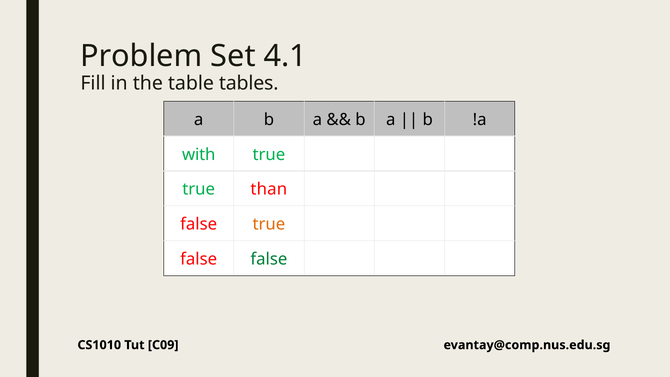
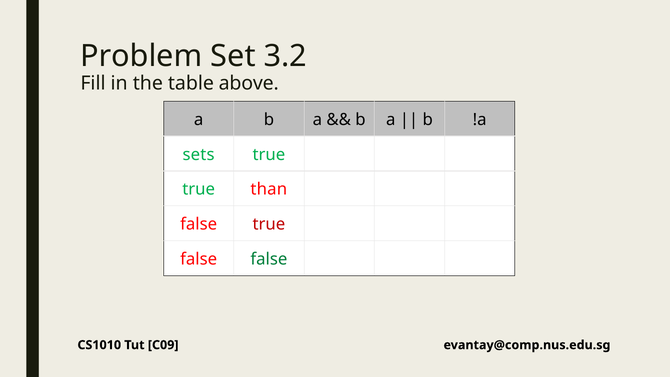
4.1: 4.1 -> 3.2 (285, 56)
tables: tables -> above (249, 83)
with: with -> sets (199, 154)
true colour: orange -> red (269, 224)
